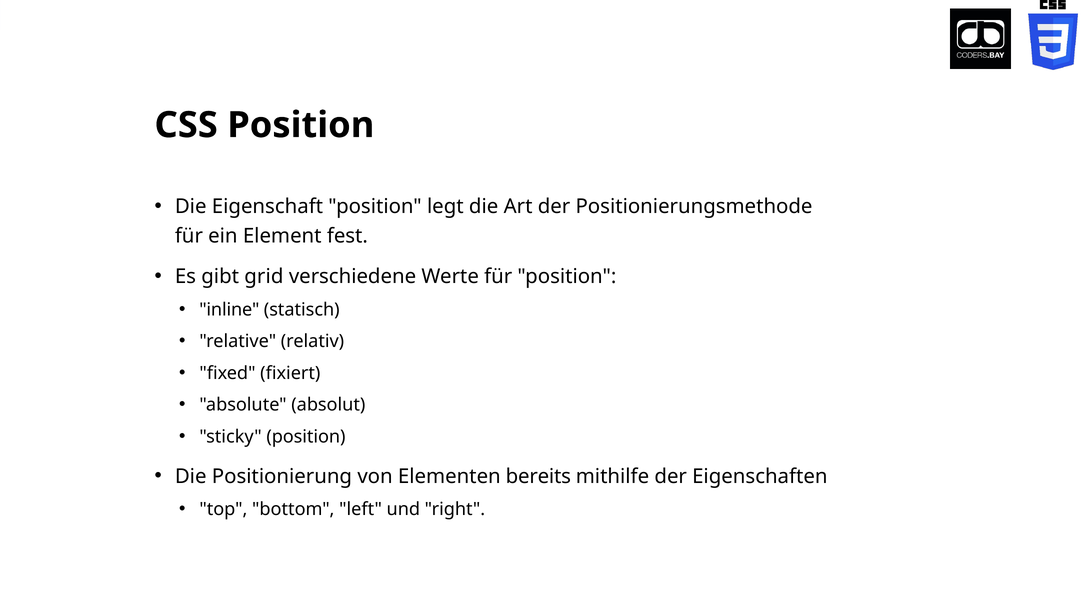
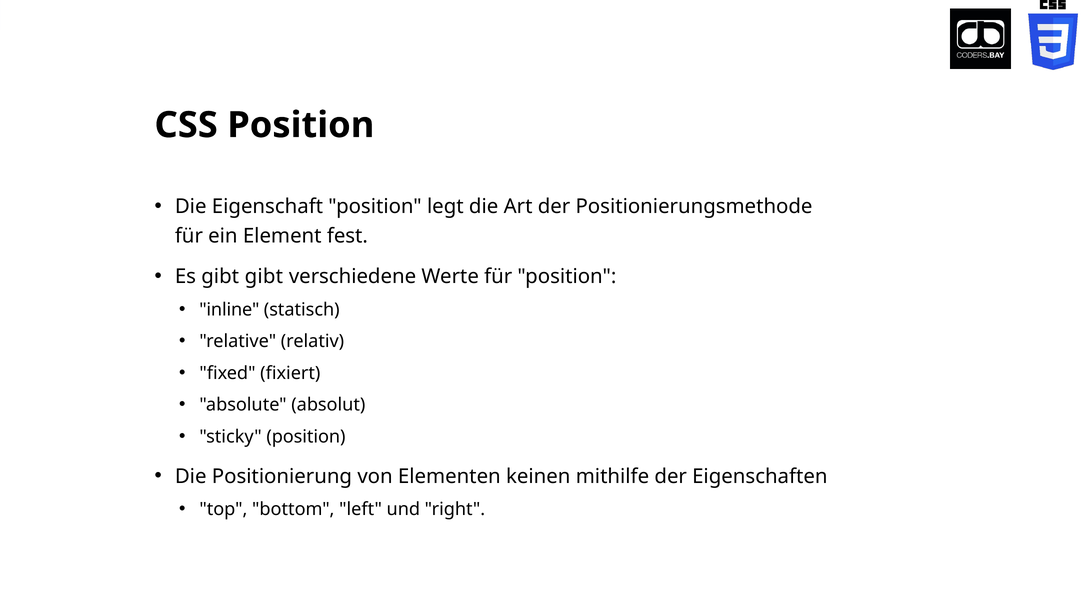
gibt grid: grid -> gibt (264, 277)
bereits: bereits -> keinen (538, 476)
